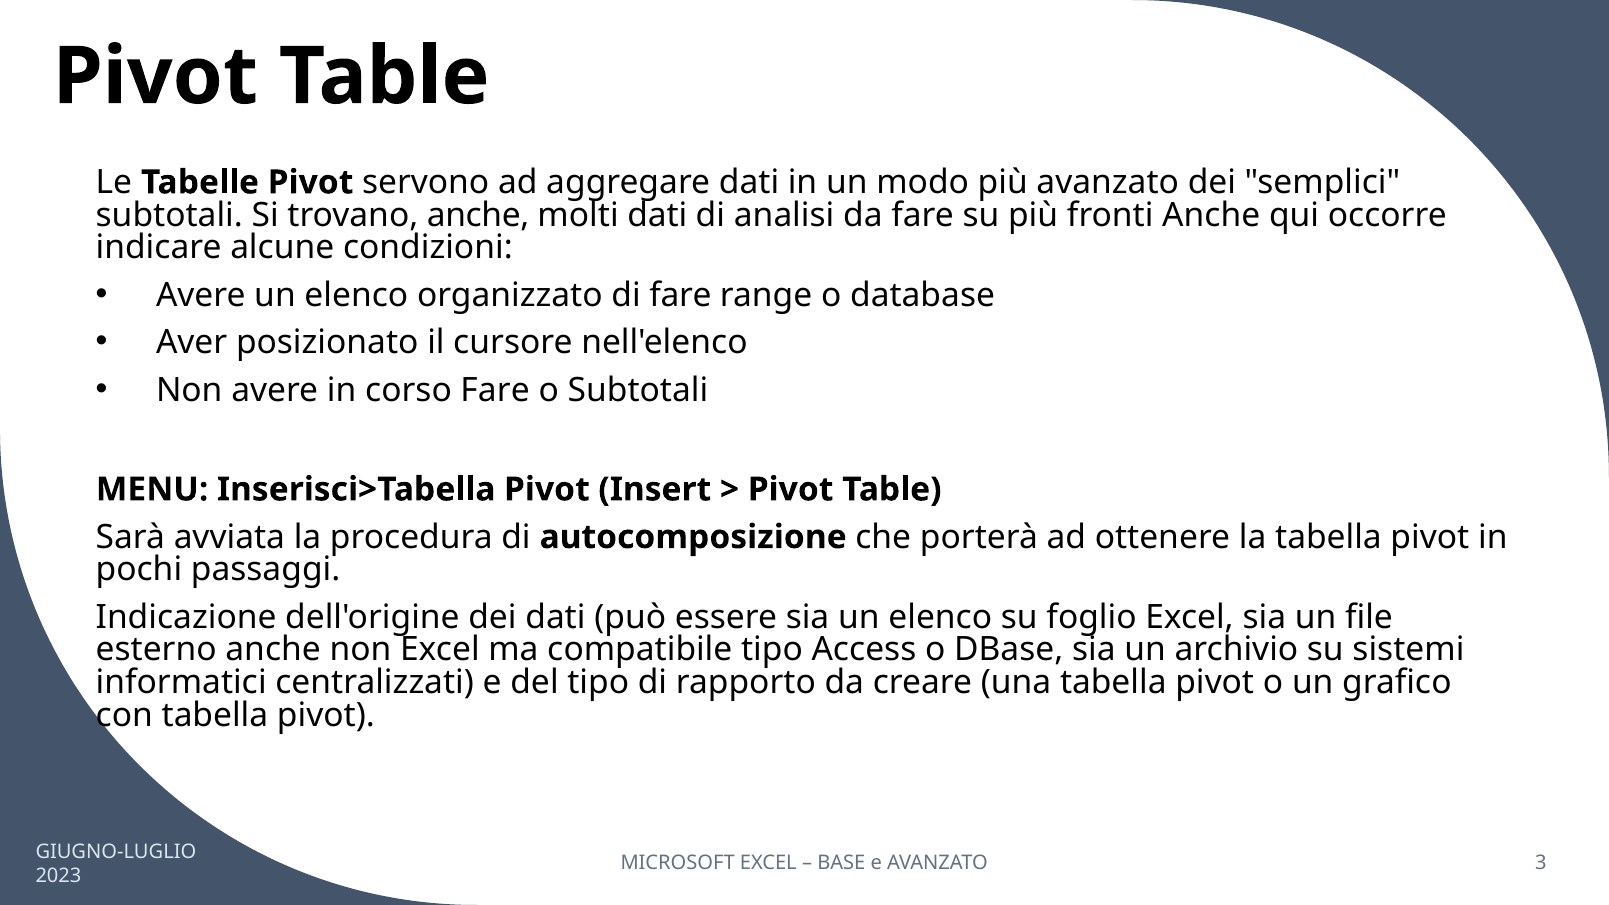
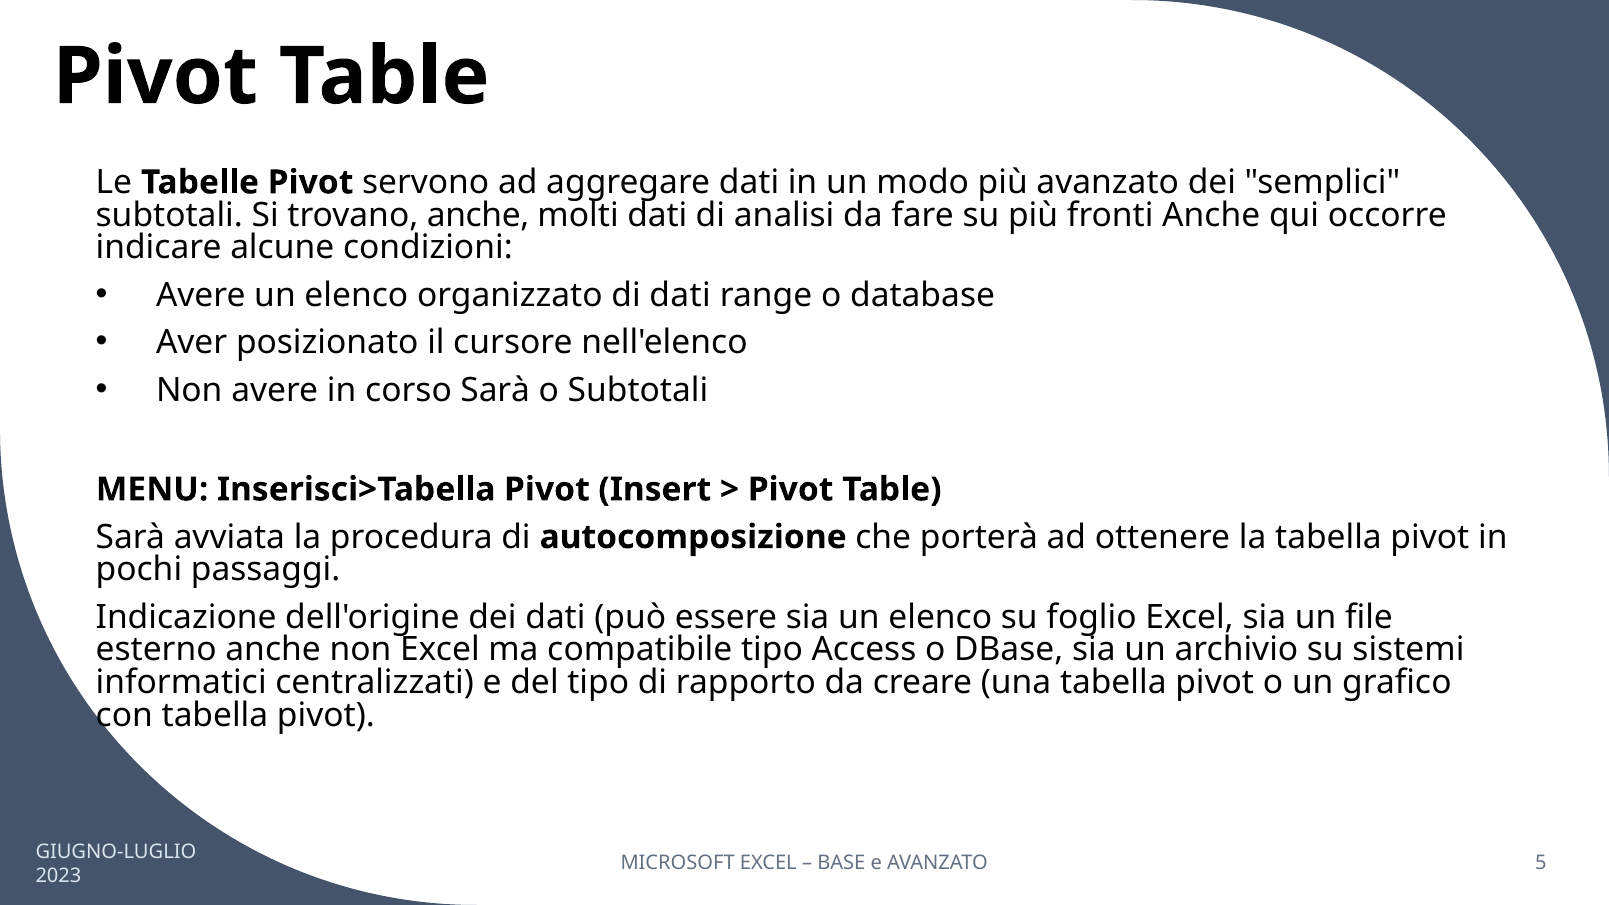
di fare: fare -> dati (680, 295)
corso Fare: Fare -> Sarà (495, 391)
3: 3 -> 5 (1541, 863)
